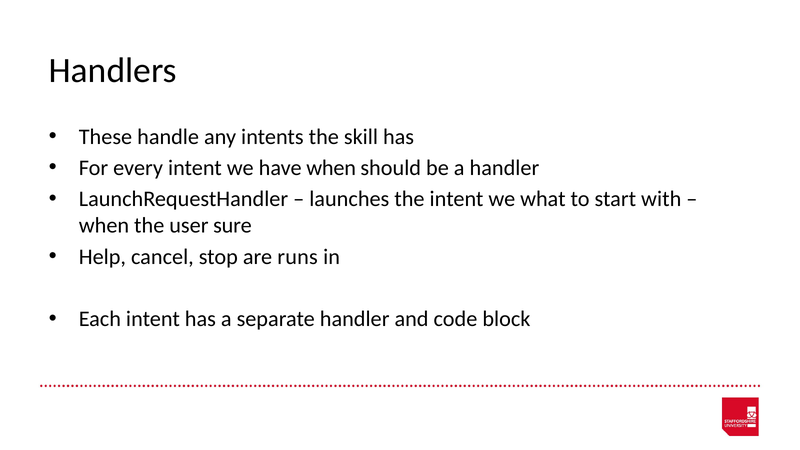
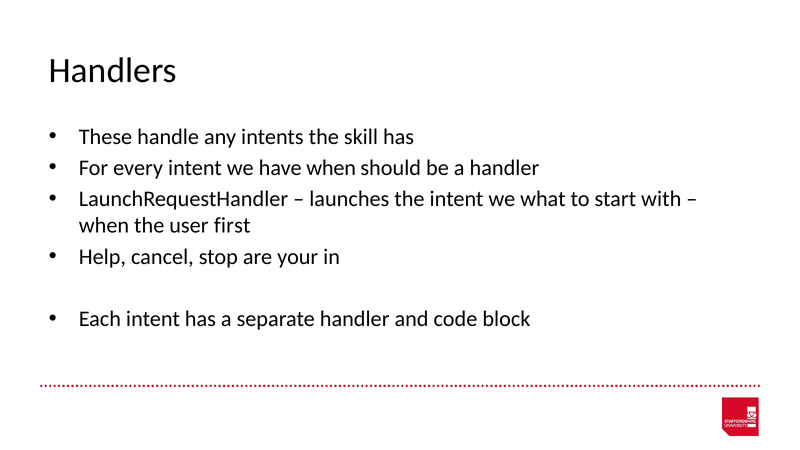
sure: sure -> first (232, 226)
runs: runs -> your (298, 257)
